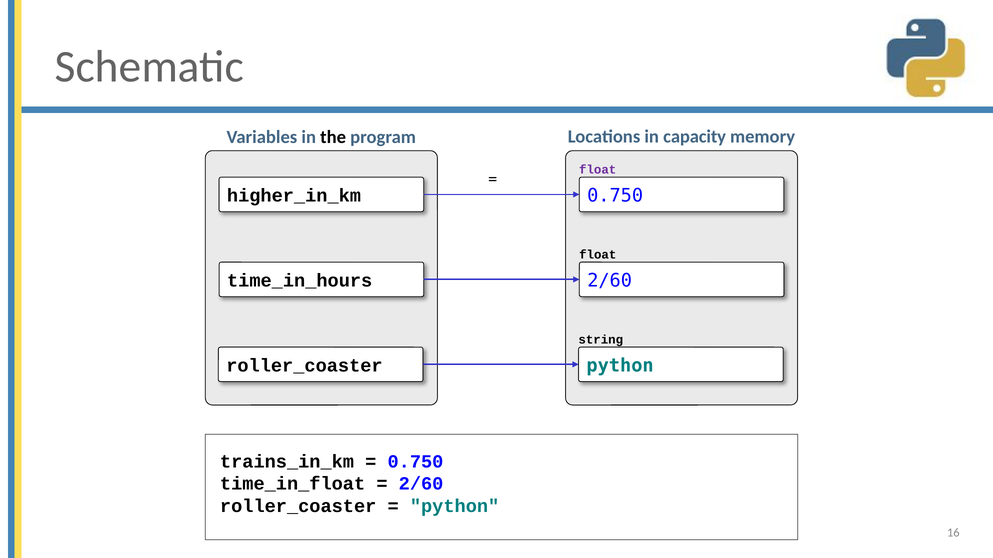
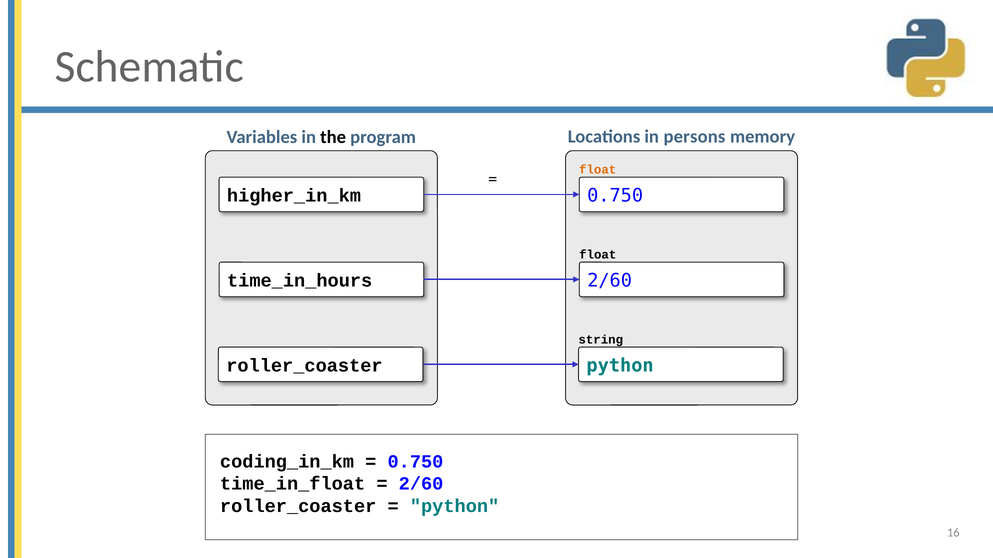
capacity: capacity -> persons (694, 137)
float colour: purple -> orange (598, 170)
trains_in_km: trains_in_km -> coding_in_km (287, 462)
